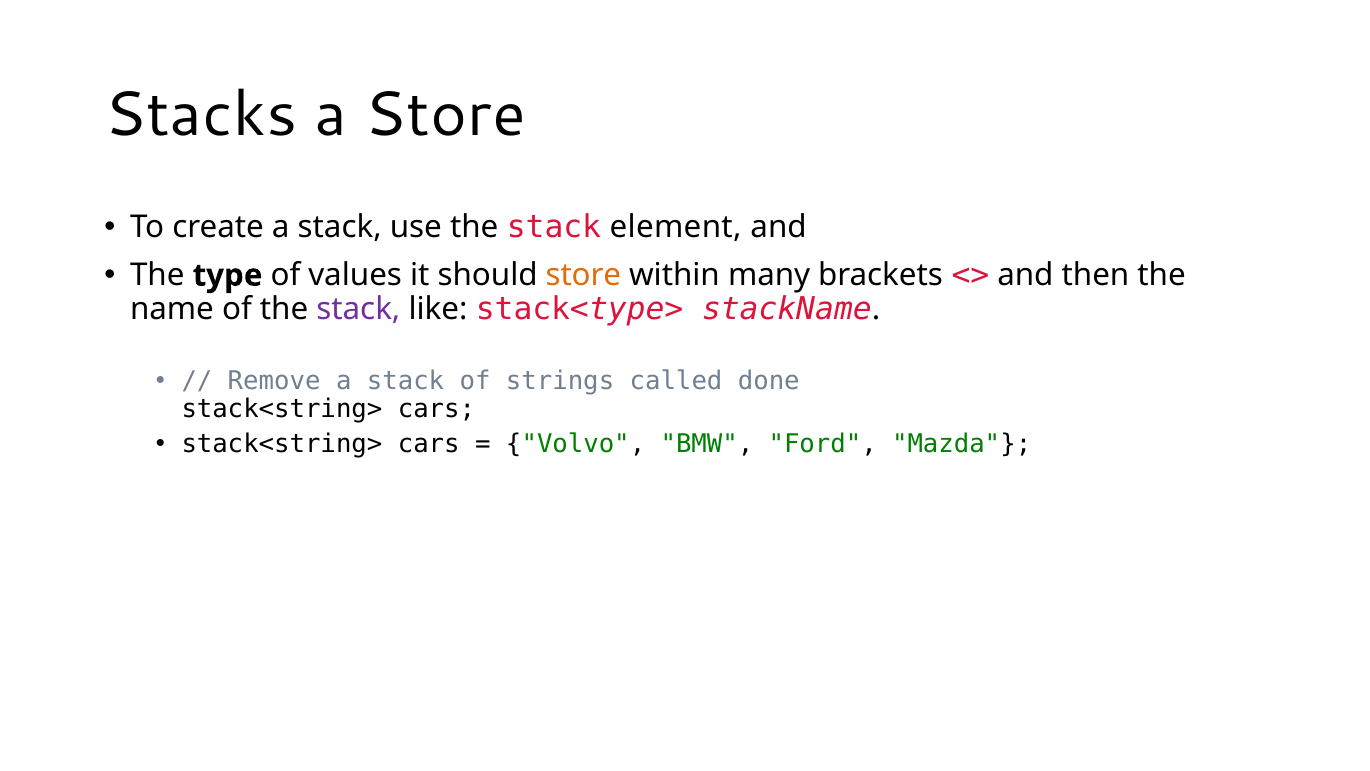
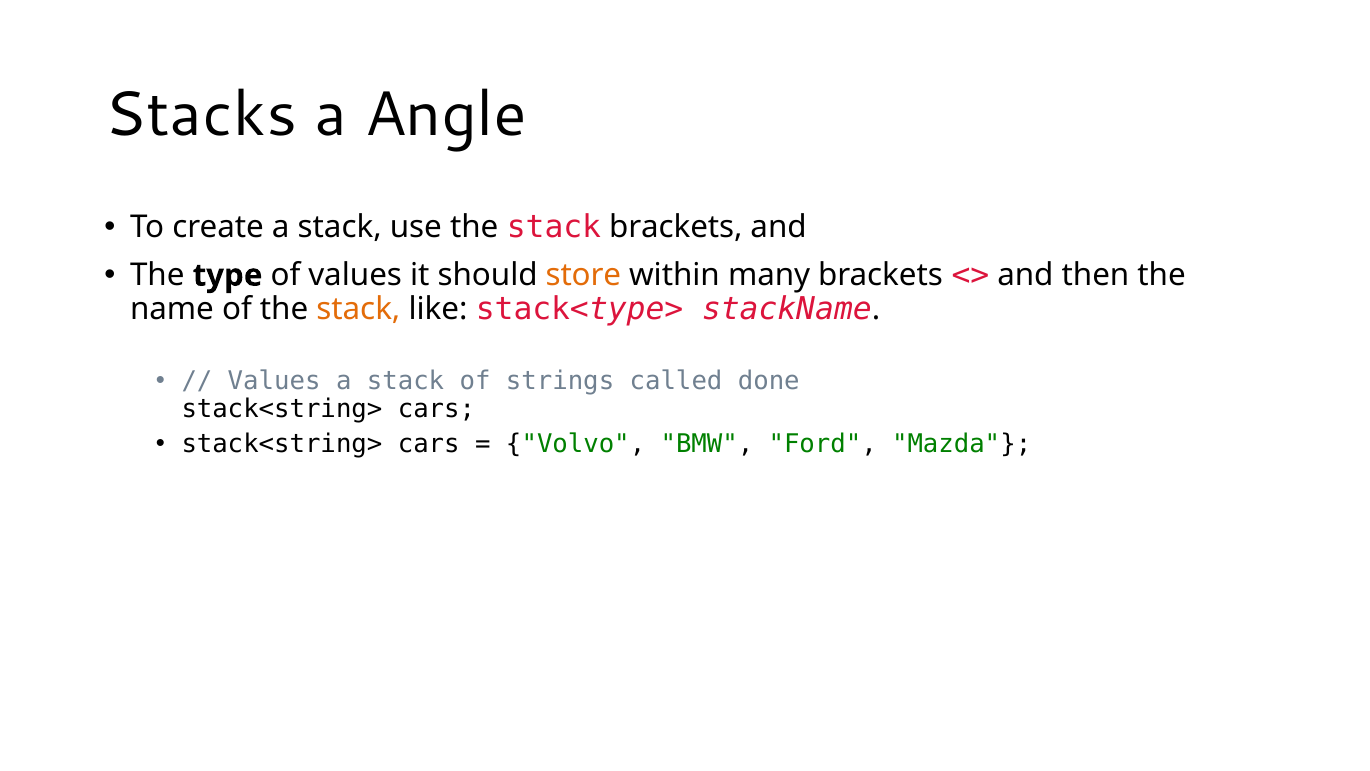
a Store: Store -> Angle (446, 115)
stack element: element -> brackets (676, 227)
stack colour: purple -> orange (358, 309)
Remove: Remove -> Values (274, 381)
